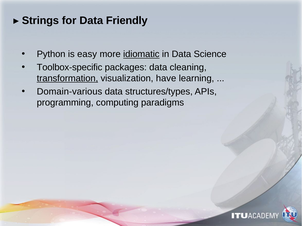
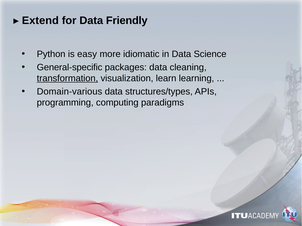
Strings: Strings -> Extend (40, 21)
idiomatic underline: present -> none (141, 54)
Toolbox-specific: Toolbox-specific -> General-specific (70, 67)
have: have -> learn (166, 79)
